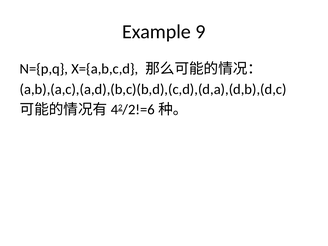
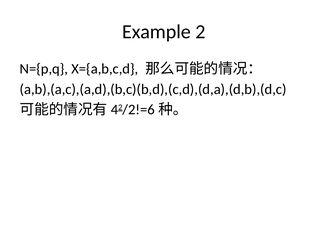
9: 9 -> 2 (201, 32)
